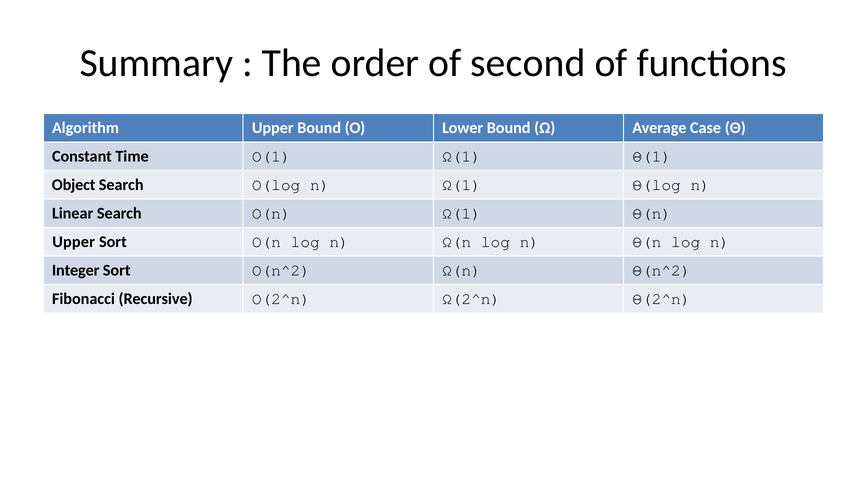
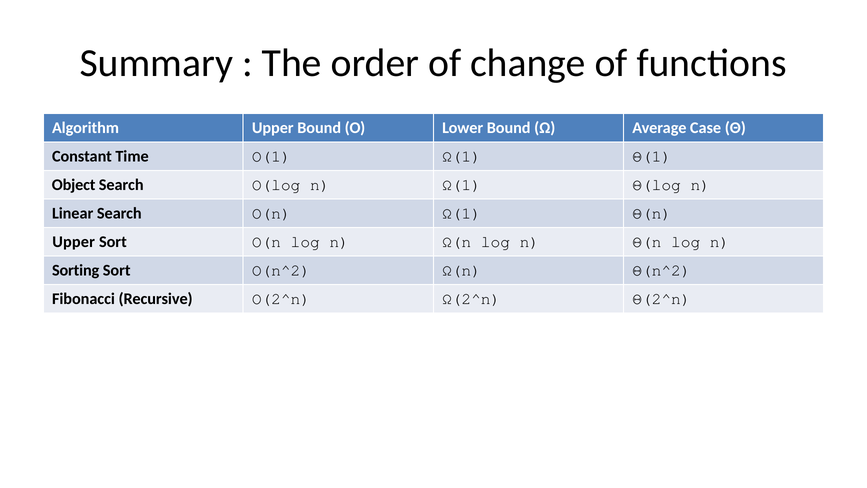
second: second -> change (528, 63)
Integer: Integer -> Sorting (76, 270)
